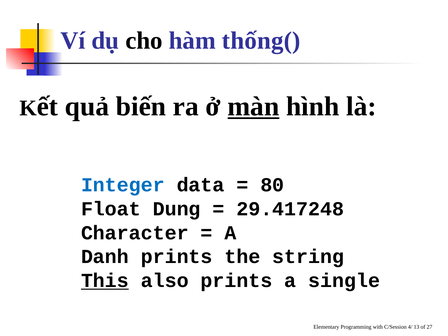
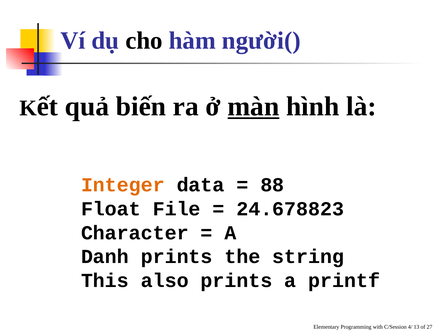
thống(: thống( -> người( (261, 41)
Integer colour: blue -> orange (123, 185)
80: 80 -> 88 (272, 185)
Dung: Dung -> File (177, 209)
29.417248: 29.417248 -> 24.678823 (290, 209)
This underline: present -> none (105, 281)
single: single -> printf (344, 281)
